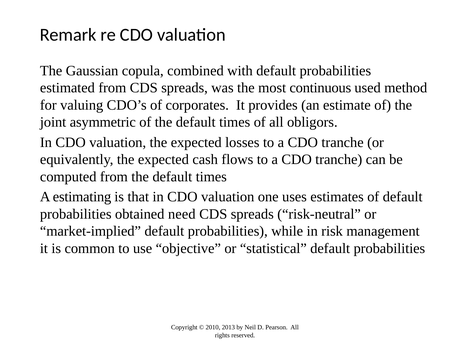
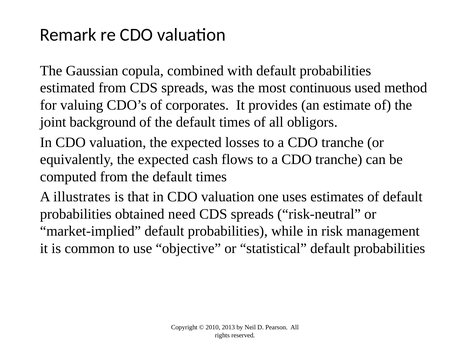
asymmetric: asymmetric -> background (103, 122)
estimating: estimating -> illustrates (82, 197)
